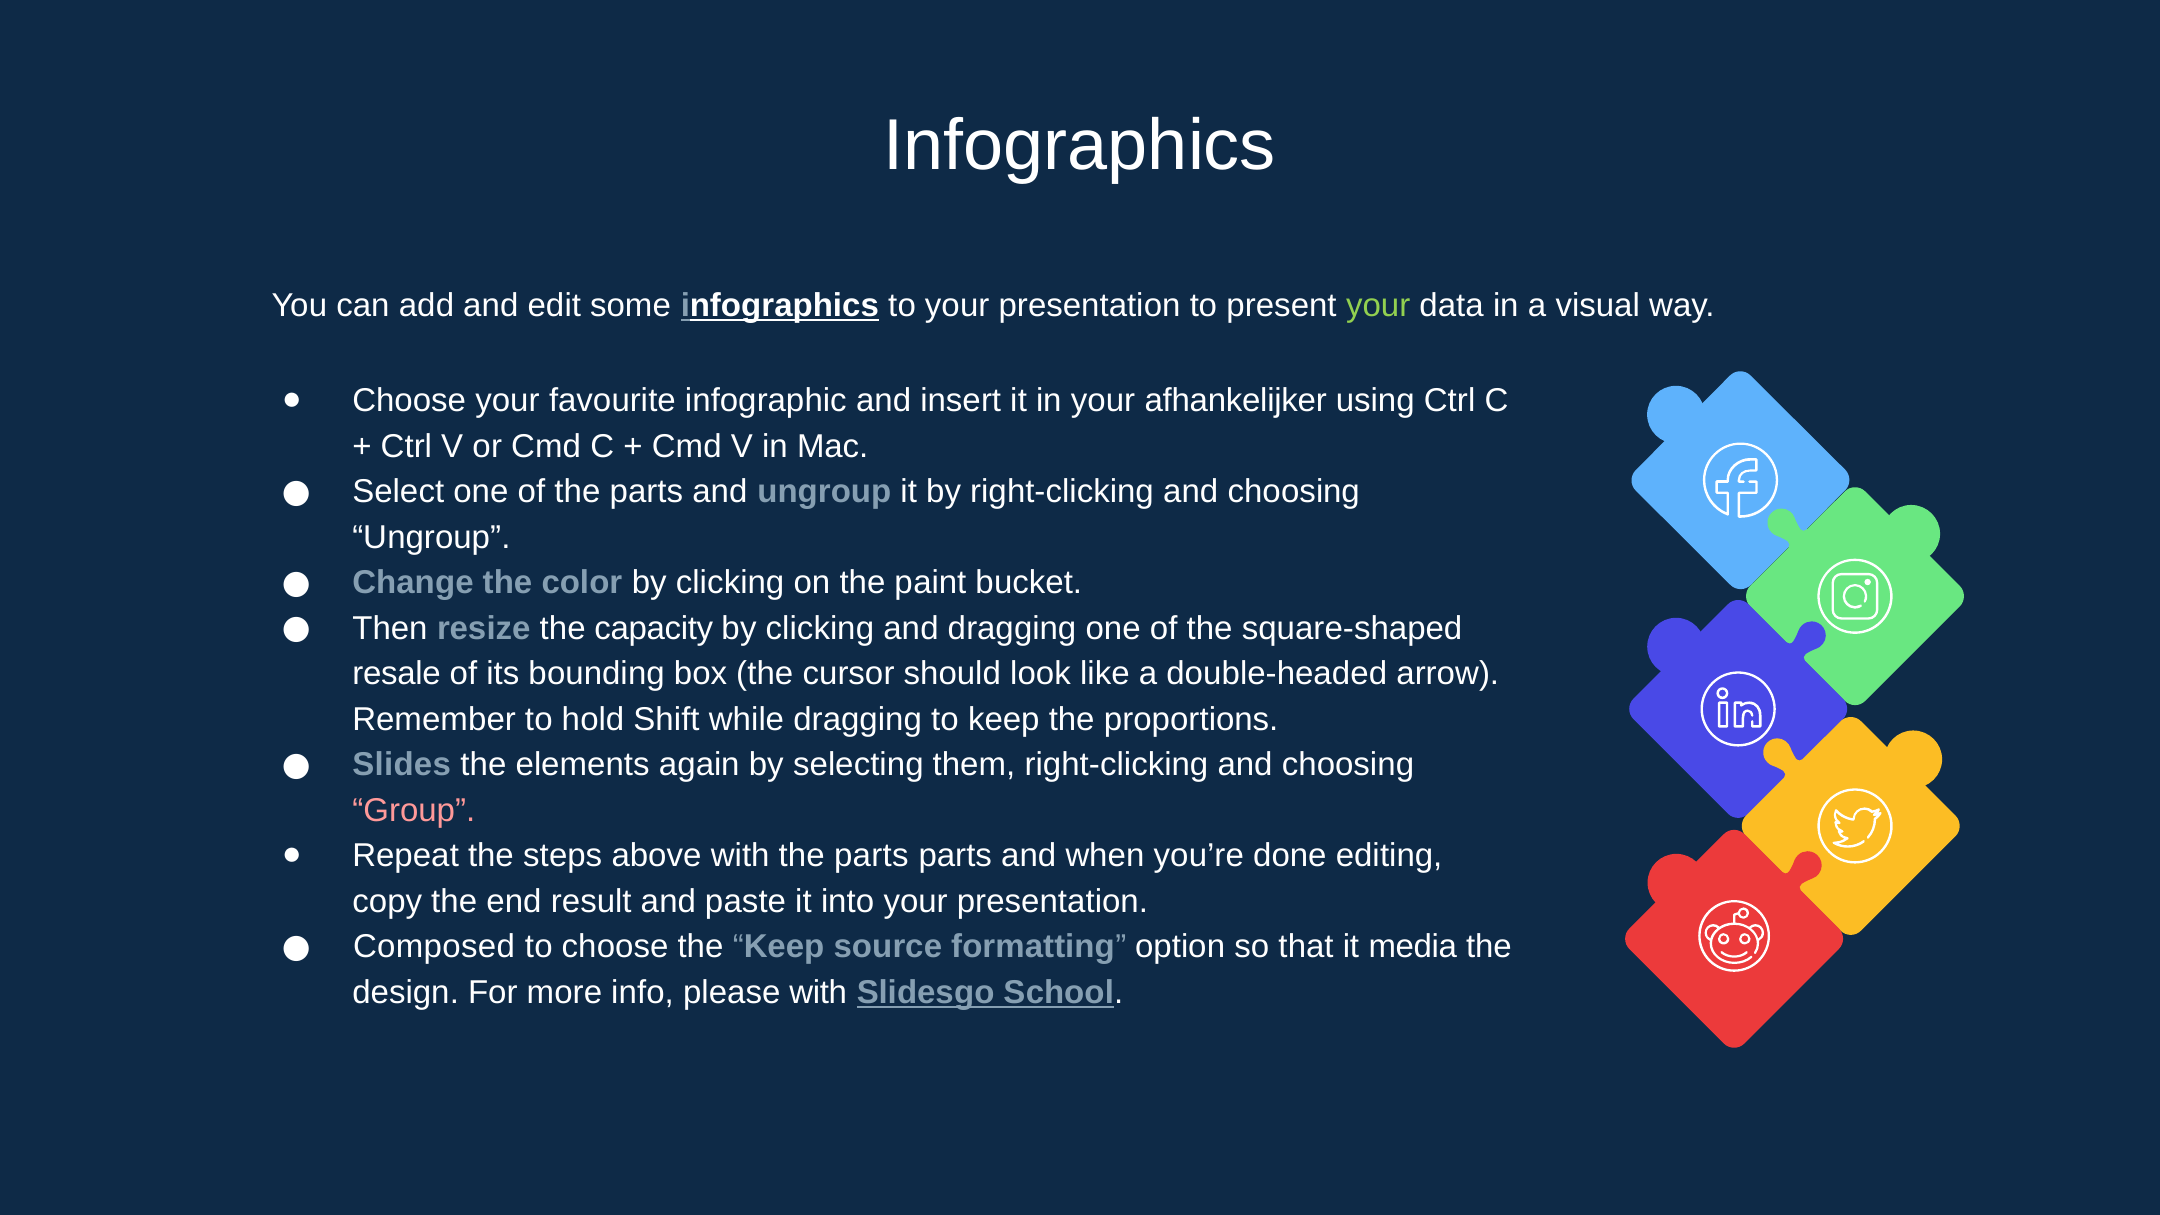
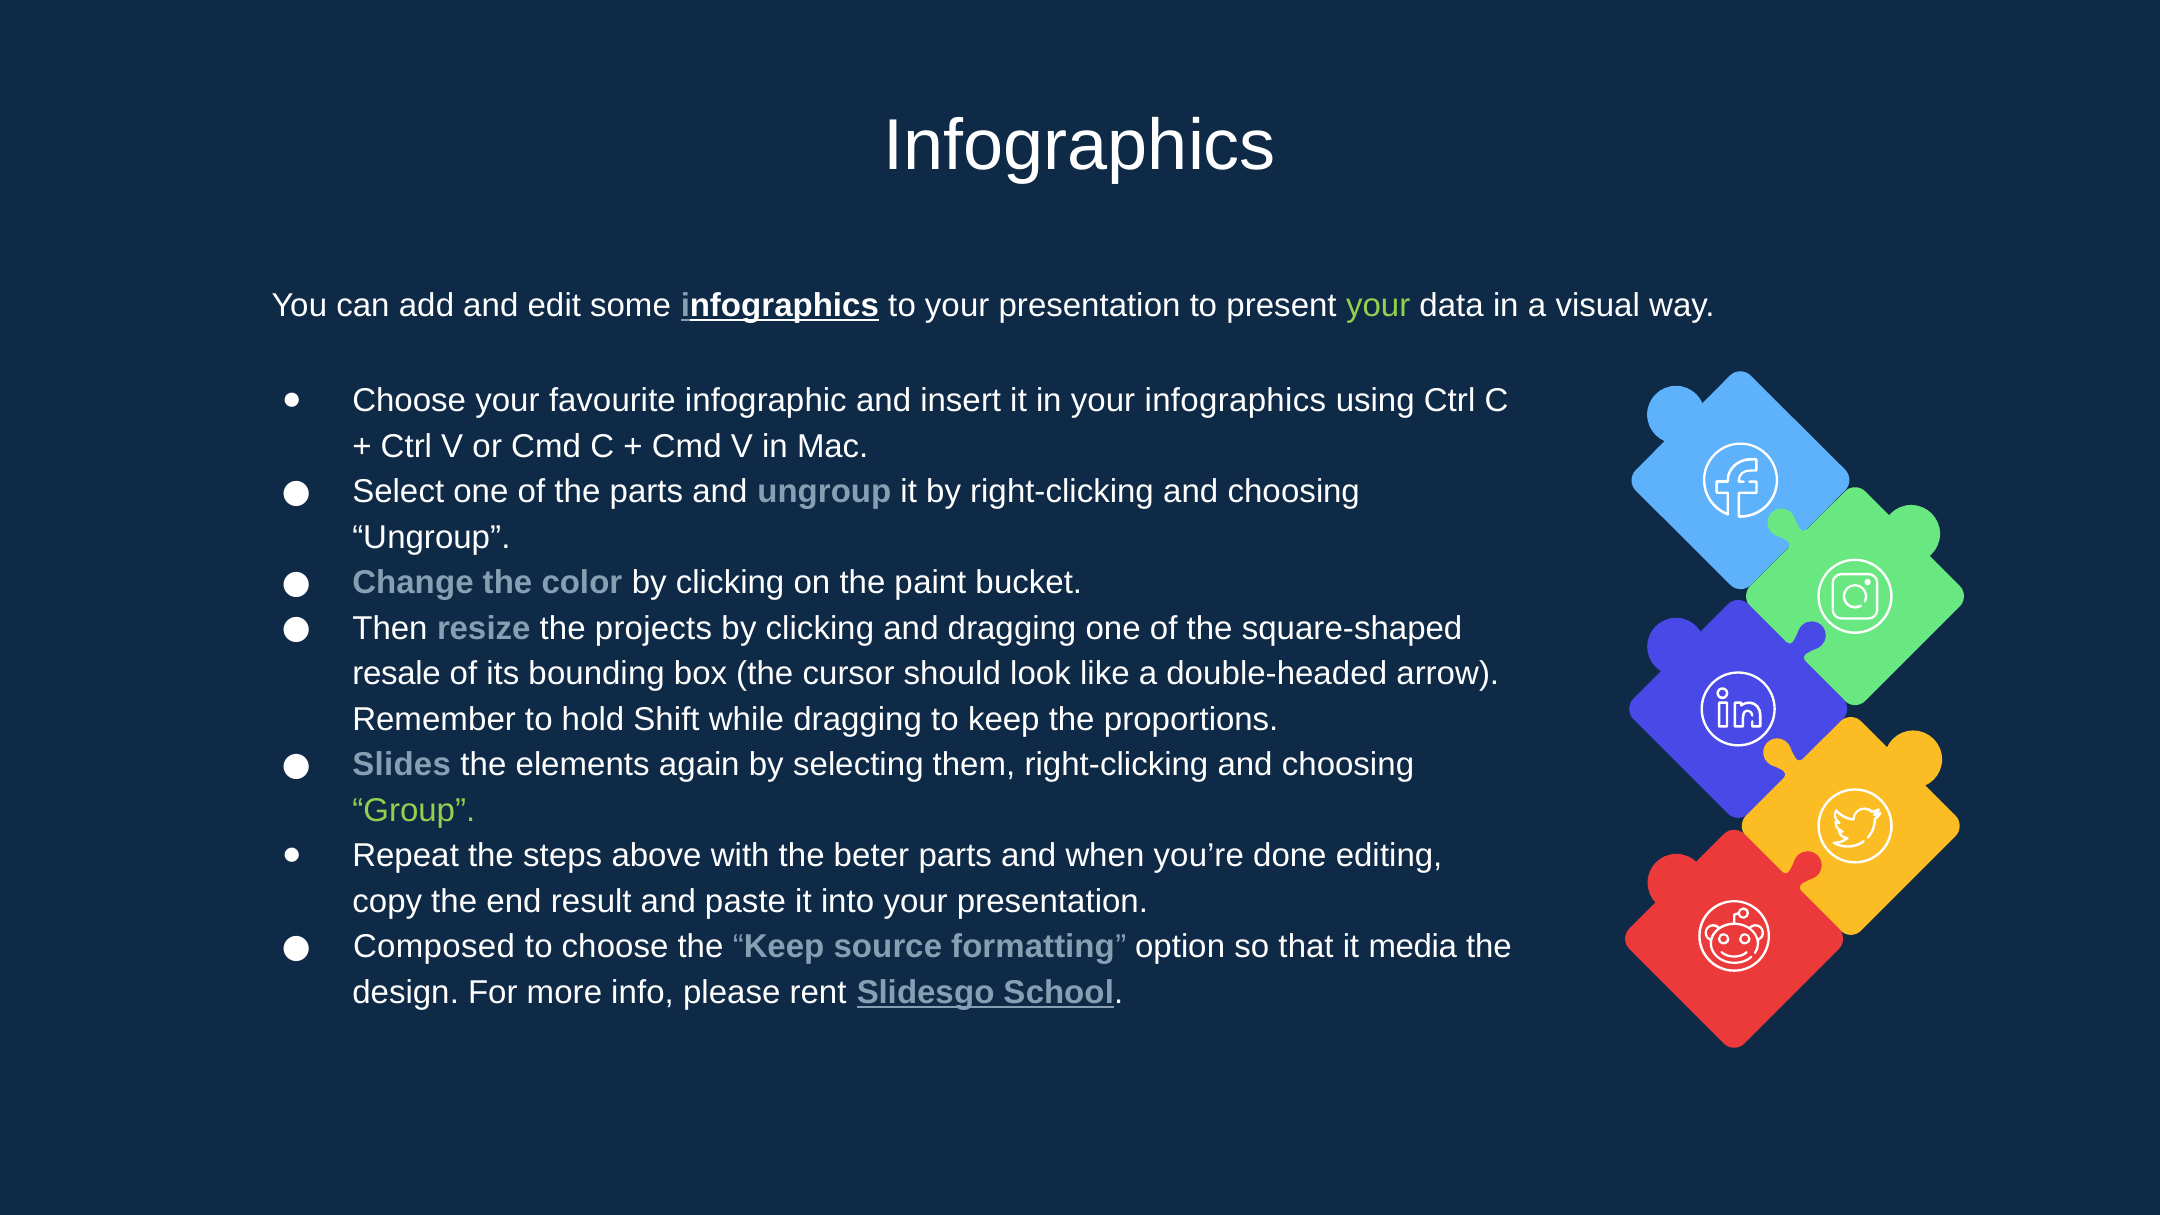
your afhankelijker: afhankelijker -> infographics (1235, 401)
capacity: capacity -> projects (653, 628)
Group colour: pink -> light green (414, 810)
with the parts: parts -> beter (871, 856)
please with: with -> rent (818, 992)
